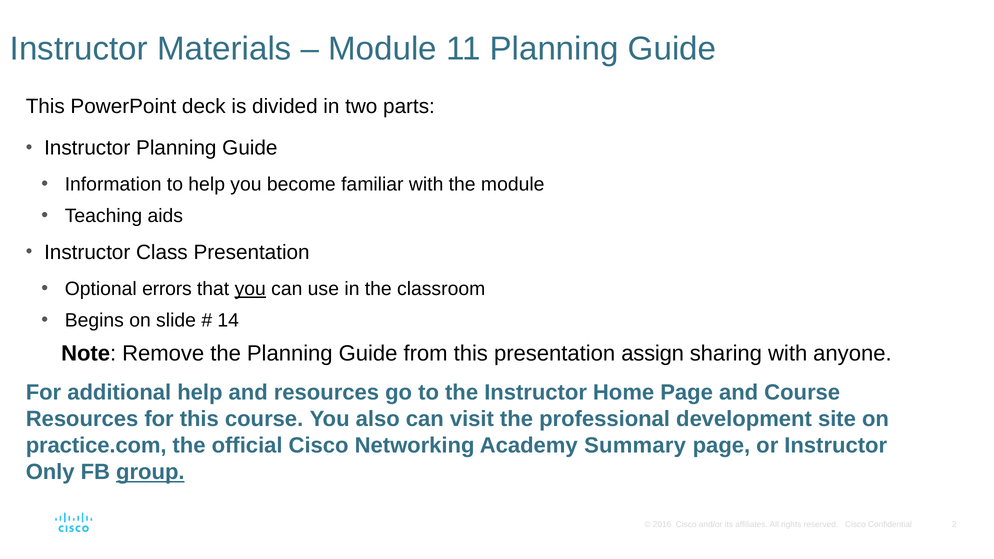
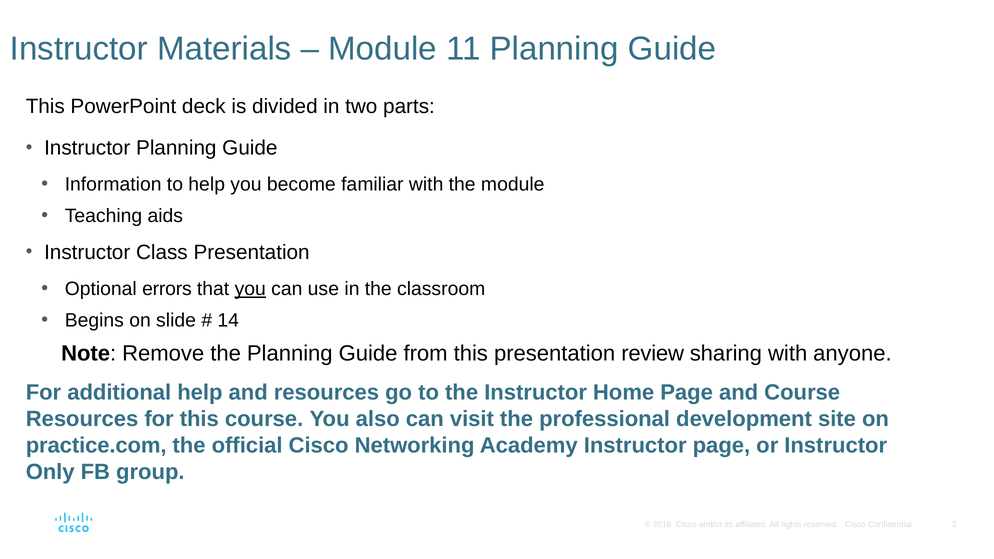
assign: assign -> review (653, 354)
Academy Summary: Summary -> Instructor (635, 446)
group underline: present -> none (150, 472)
